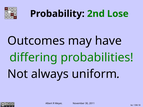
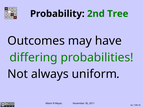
Lose: Lose -> Tree (118, 14)
